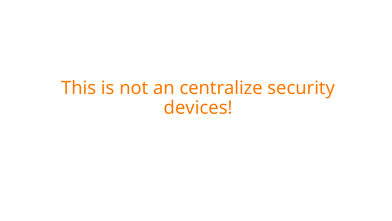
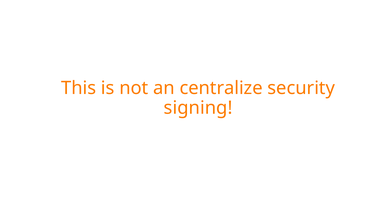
devices: devices -> signing (198, 108)
